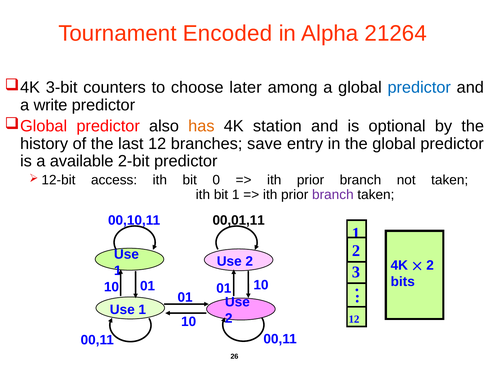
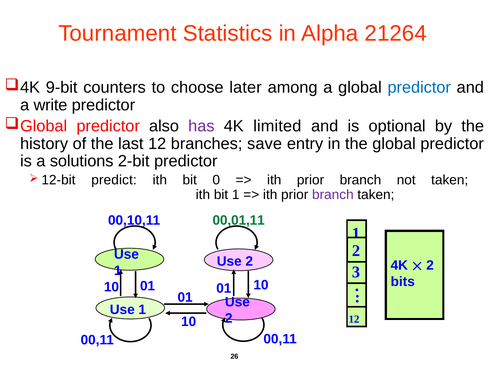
Encoded: Encoded -> Statistics (228, 34)
3-bit: 3-bit -> 9-bit (62, 88)
has colour: orange -> purple (201, 126)
station: station -> limited (277, 126)
available: available -> solutions (82, 161)
access: access -> predict (114, 180)
00,01,11 colour: black -> green (239, 220)
